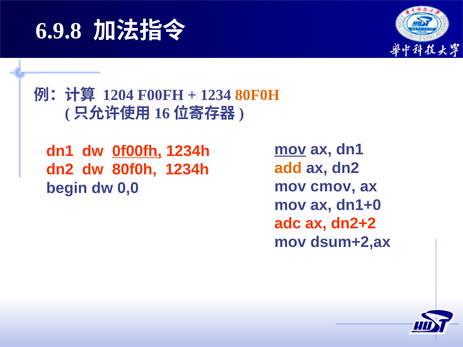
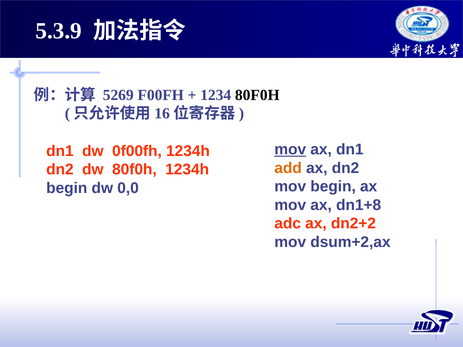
6.9.8: 6.9.8 -> 5.3.9 (59, 31)
1204: 1204 -> 5269 (118, 95)
80F0H colour: orange -> black (257, 95)
0f00fh underline: present -> none (137, 151)
mov cmov: cmov -> begin (333, 187)
dn1+0: dn1+0 -> dn1+8 (359, 205)
